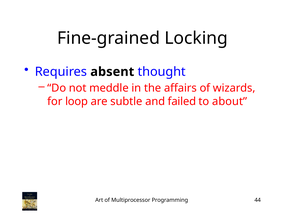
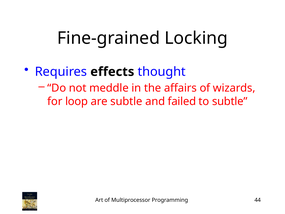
absent: absent -> effects (112, 72)
to about: about -> subtle (230, 101)
